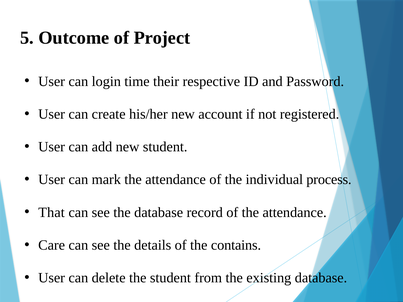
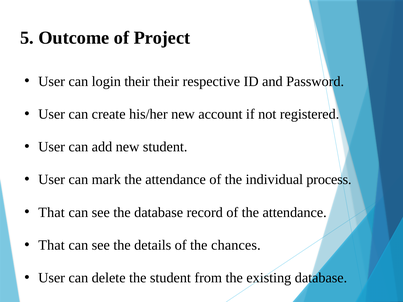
login time: time -> their (137, 81)
Care: Care -> That (52, 245)
contains: contains -> chances (236, 245)
